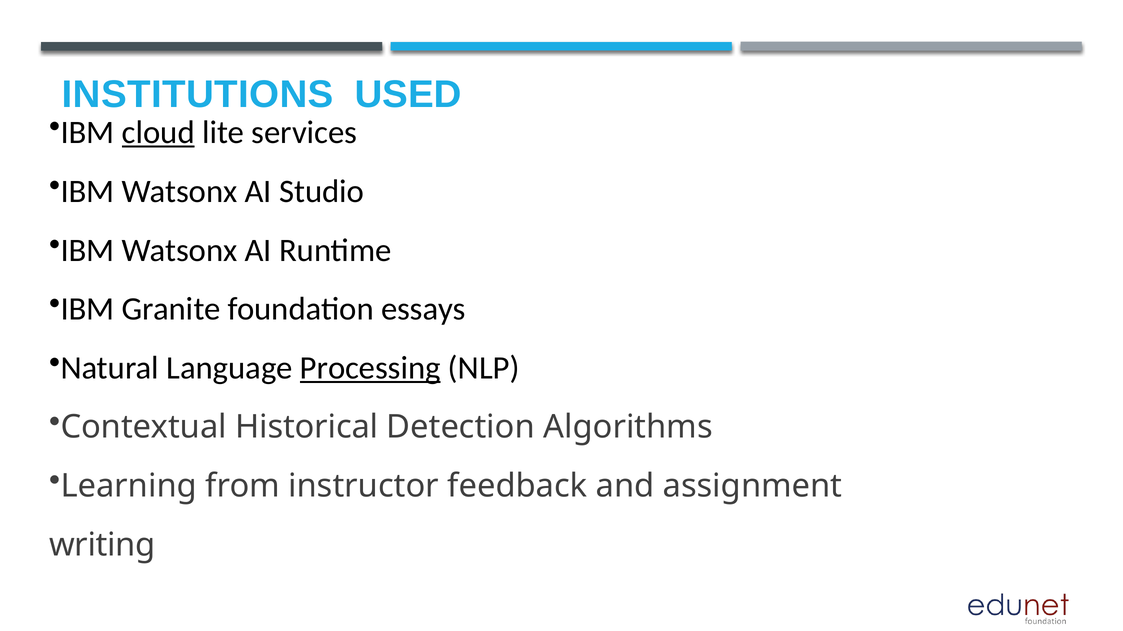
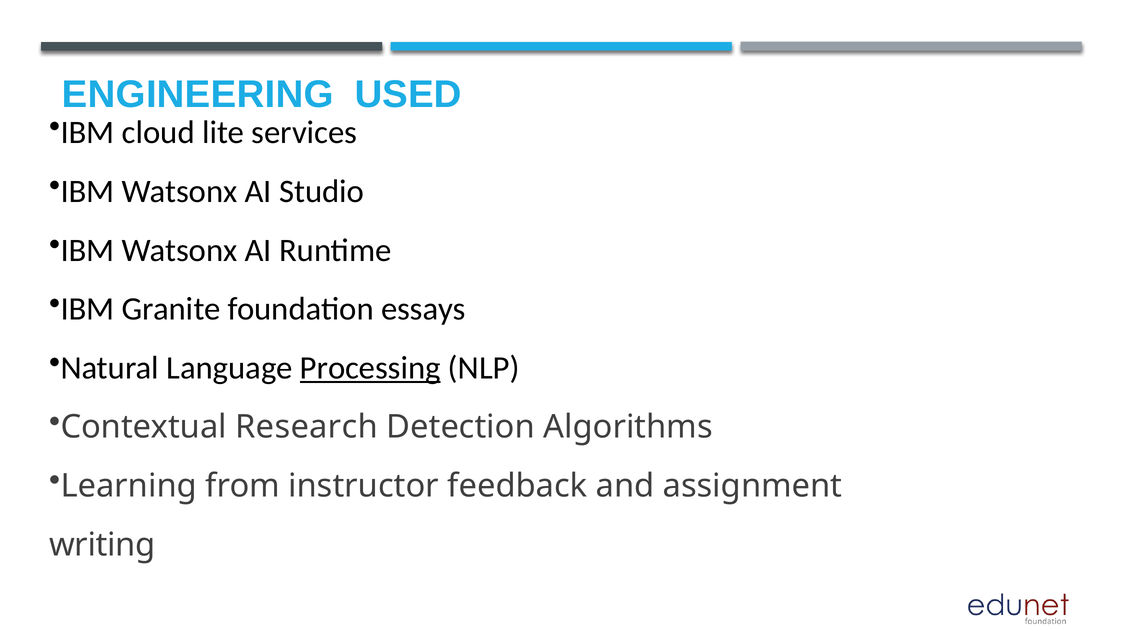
INSTITUTIONS: INSTITUTIONS -> ENGINEERING (198, 95)
cloud underline: present -> none (158, 133)
Historical: Historical -> Research (307, 427)
